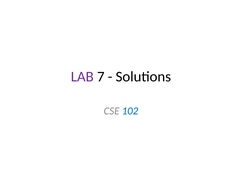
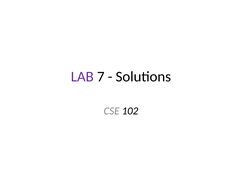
102 colour: blue -> black (130, 111)
